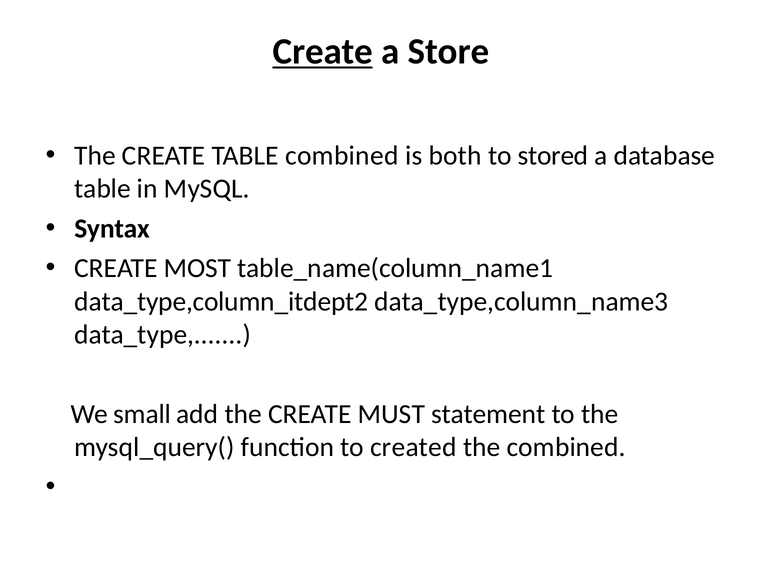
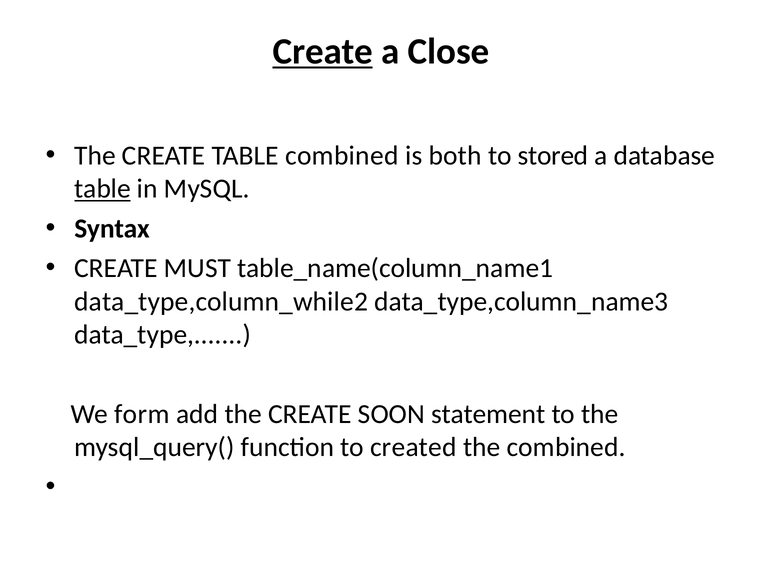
Store: Store -> Close (449, 51)
table underline: none -> present (103, 189)
MOST: MOST -> MUST (197, 268)
data_type,column_itdept2: data_type,column_itdept2 -> data_type,column_while2 (221, 301)
small: small -> form (142, 414)
MUST: MUST -> SOON (391, 414)
